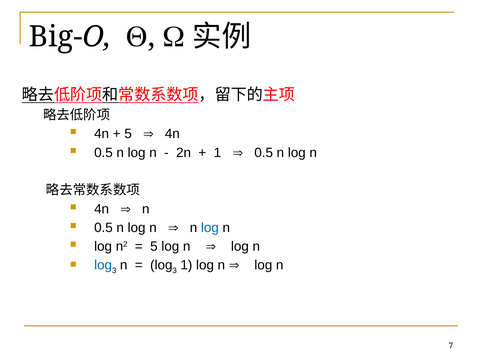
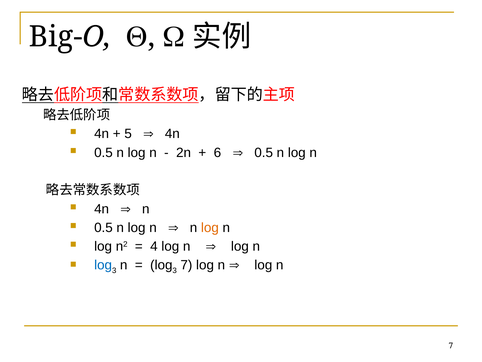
1: 1 -> 6 (217, 152)
log colour: blue -> orange (210, 227)
5: 5 -> 4 (154, 246)
1: 1 -> 7 (186, 265)
